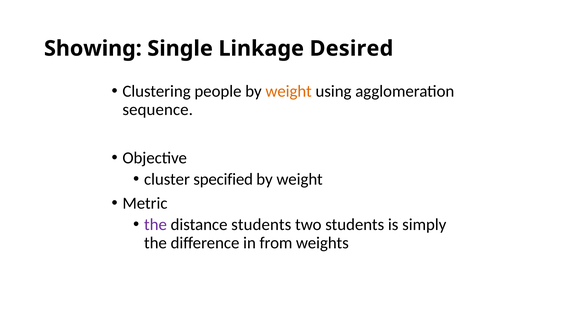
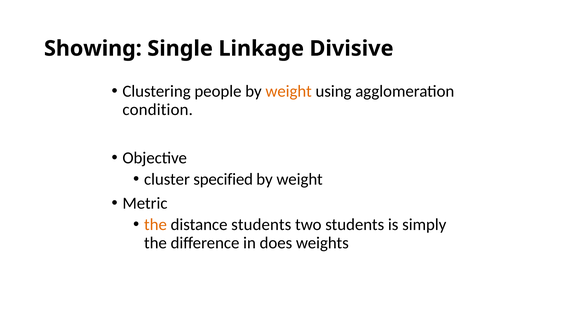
Desired: Desired -> Divisive (352, 48)
sequence: sequence -> condition (158, 109)
the colour: purple -> orange (155, 224)
from: from -> does (276, 242)
